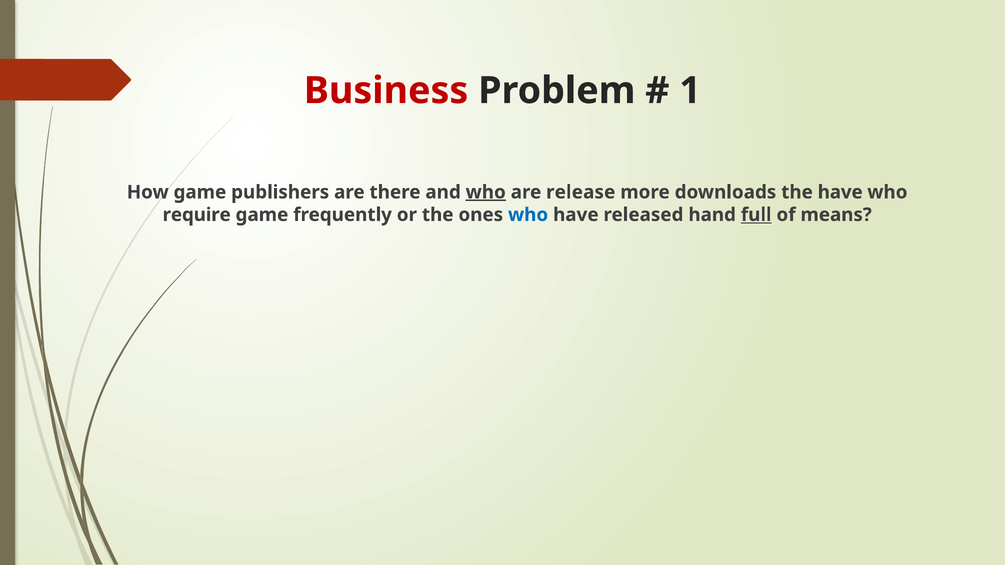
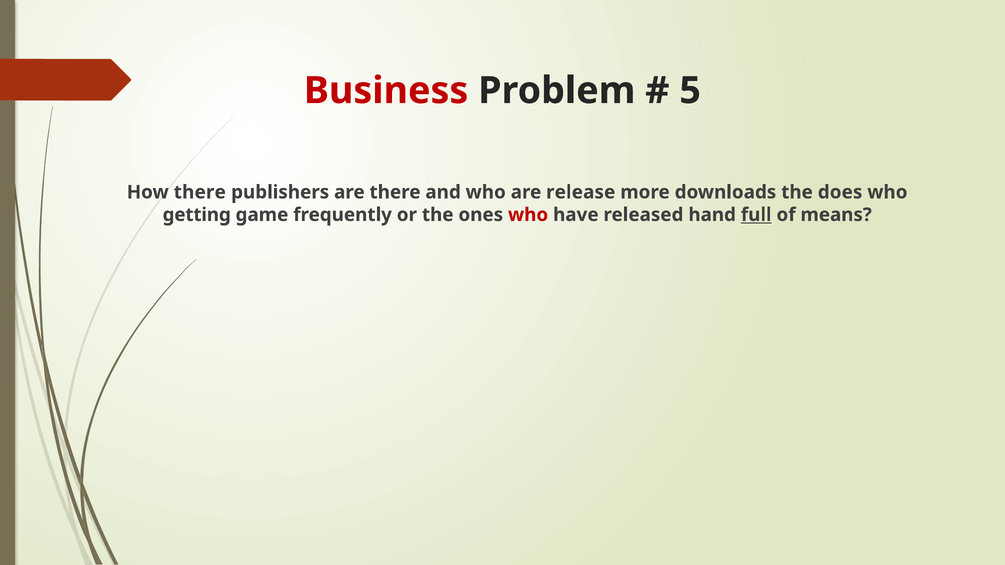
1: 1 -> 5 (690, 91)
How game: game -> there (200, 192)
who underline: present -> none (486, 192)
the have: have -> does (840, 192)
require: require -> getting (197, 215)
who colour: blue -> red (528, 215)
